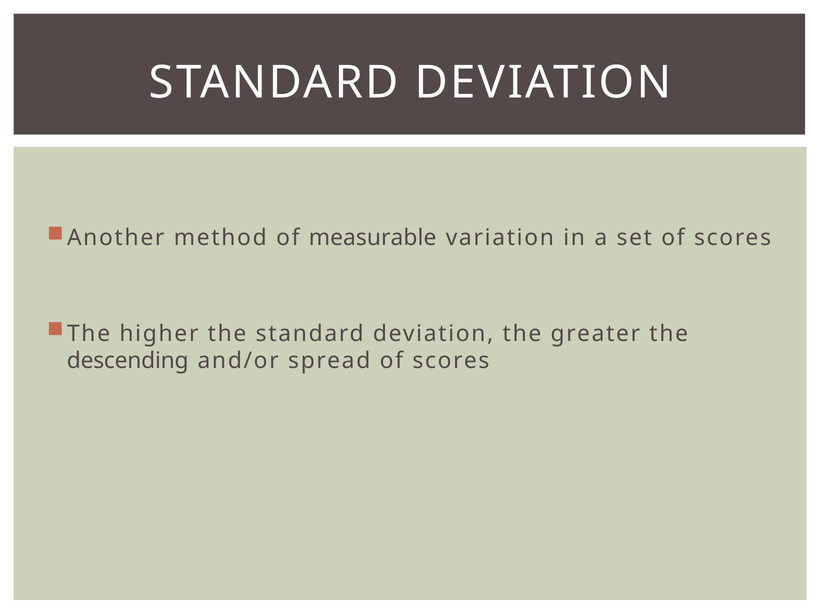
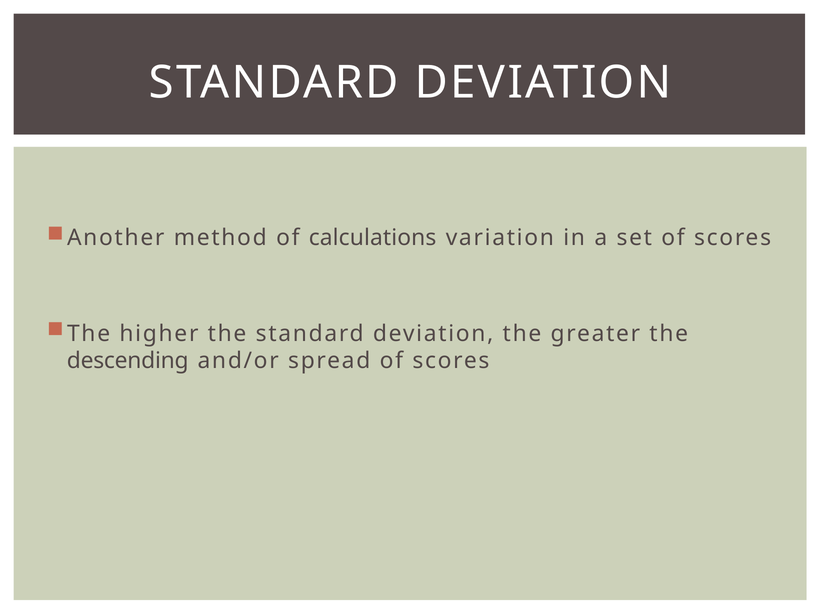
measurable: measurable -> calculations (373, 238)
